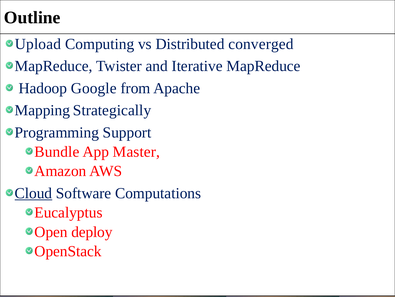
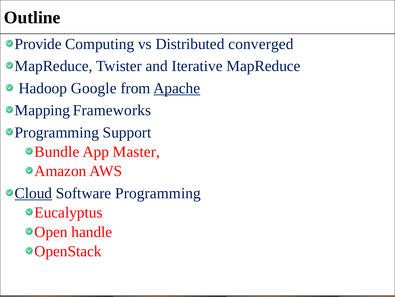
Upload: Upload -> Provide (38, 44)
Apache underline: none -> present (177, 88)
Strategically: Strategically -> Frameworks (112, 110)
Software Computations: Computations -> Programming (158, 193)
deploy: deploy -> handle (92, 231)
